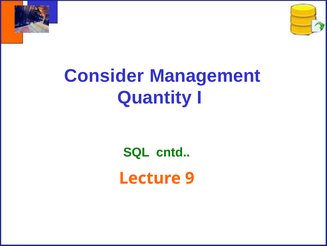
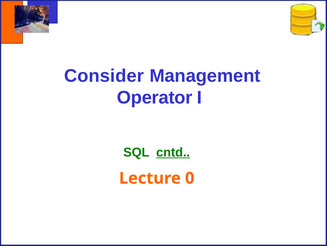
Quantity: Quantity -> Operator (155, 97)
cntd underline: none -> present (173, 152)
9: 9 -> 0 (190, 178)
